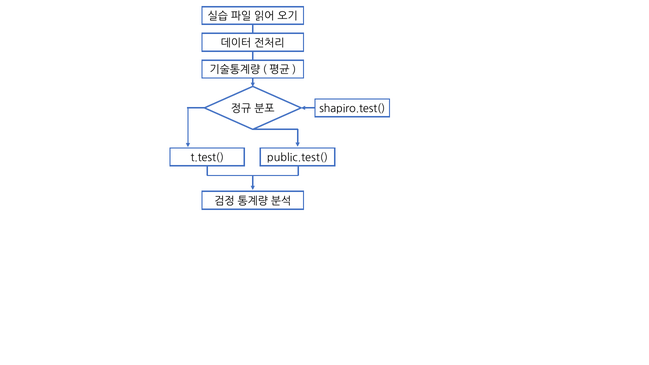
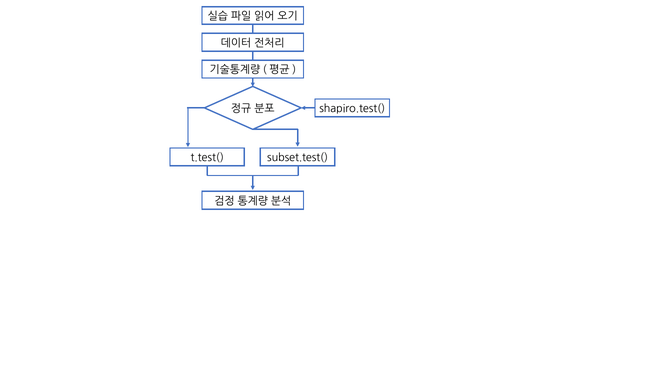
public.test(: public.test( -> subset.test( (298, 158)
